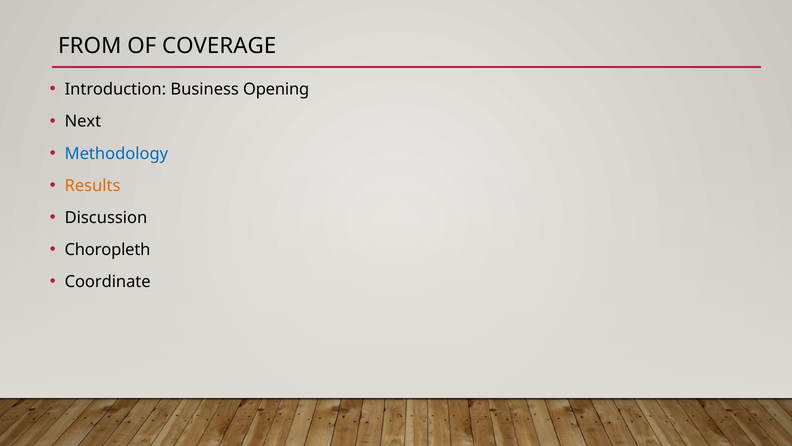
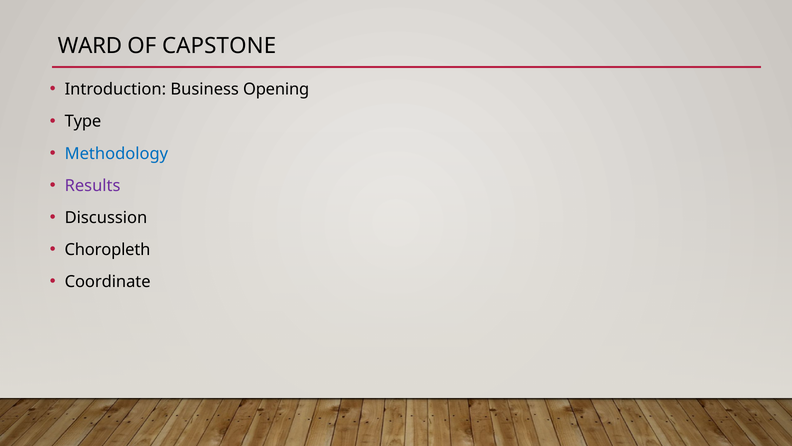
FROM: FROM -> WARD (90, 46)
COVERAGE: COVERAGE -> CAPSTONE (219, 46)
Next: Next -> Type (83, 121)
Results colour: orange -> purple (93, 185)
